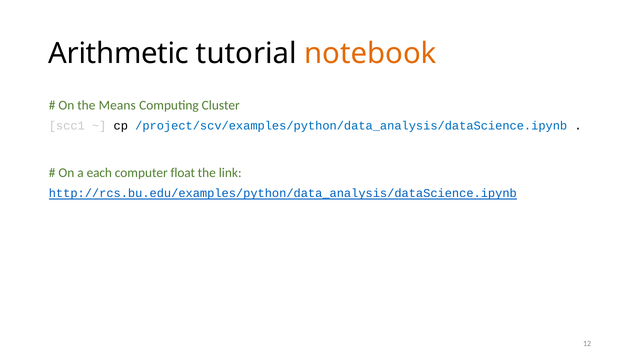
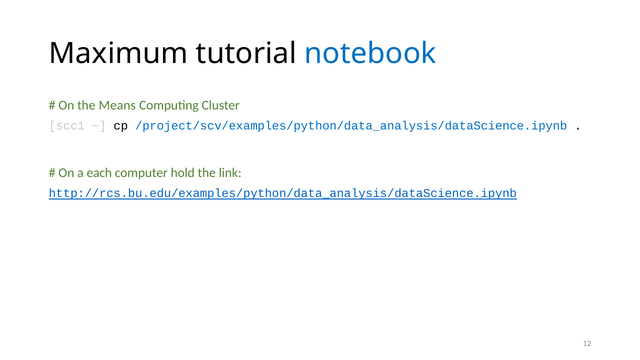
Arithmetic: Arithmetic -> Maximum (119, 54)
notebook colour: orange -> blue (370, 54)
float: float -> hold (183, 173)
